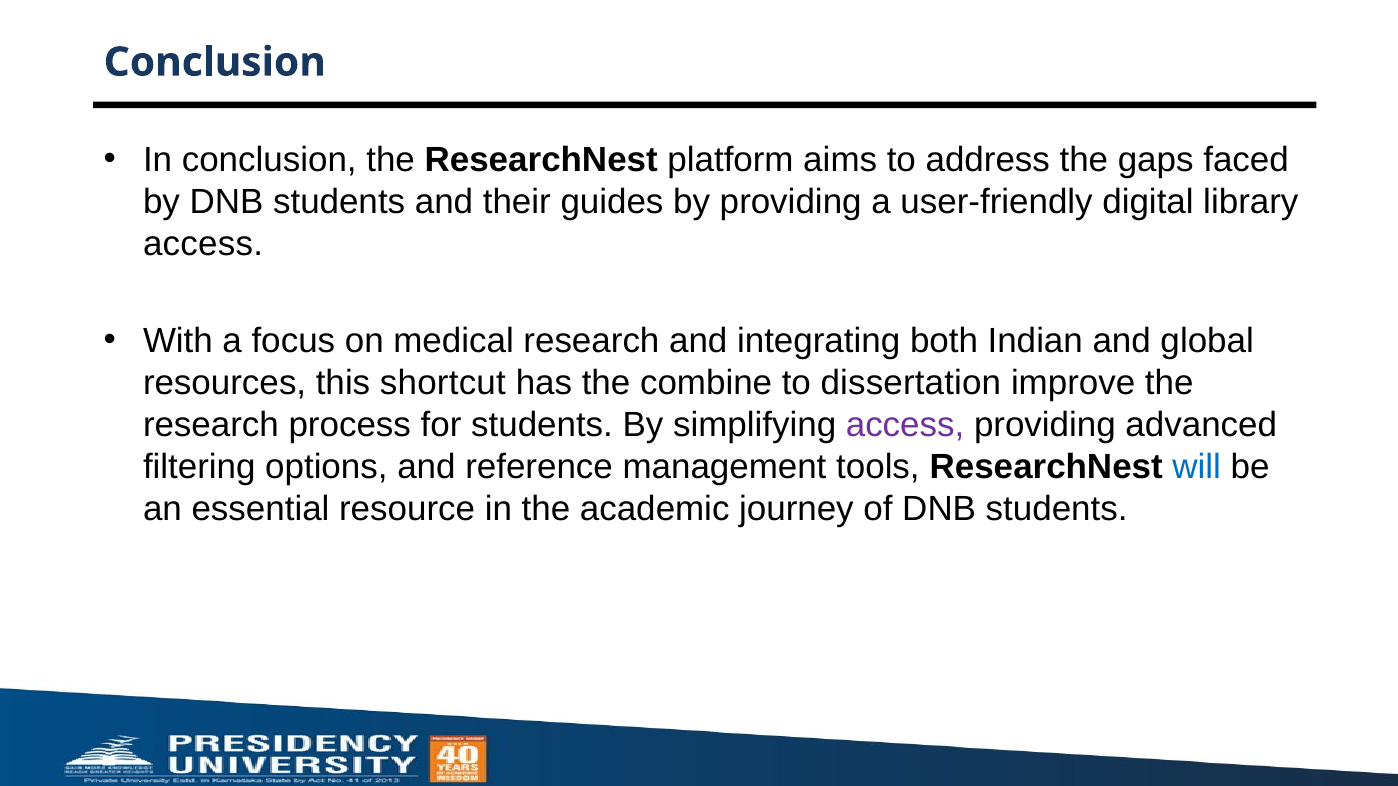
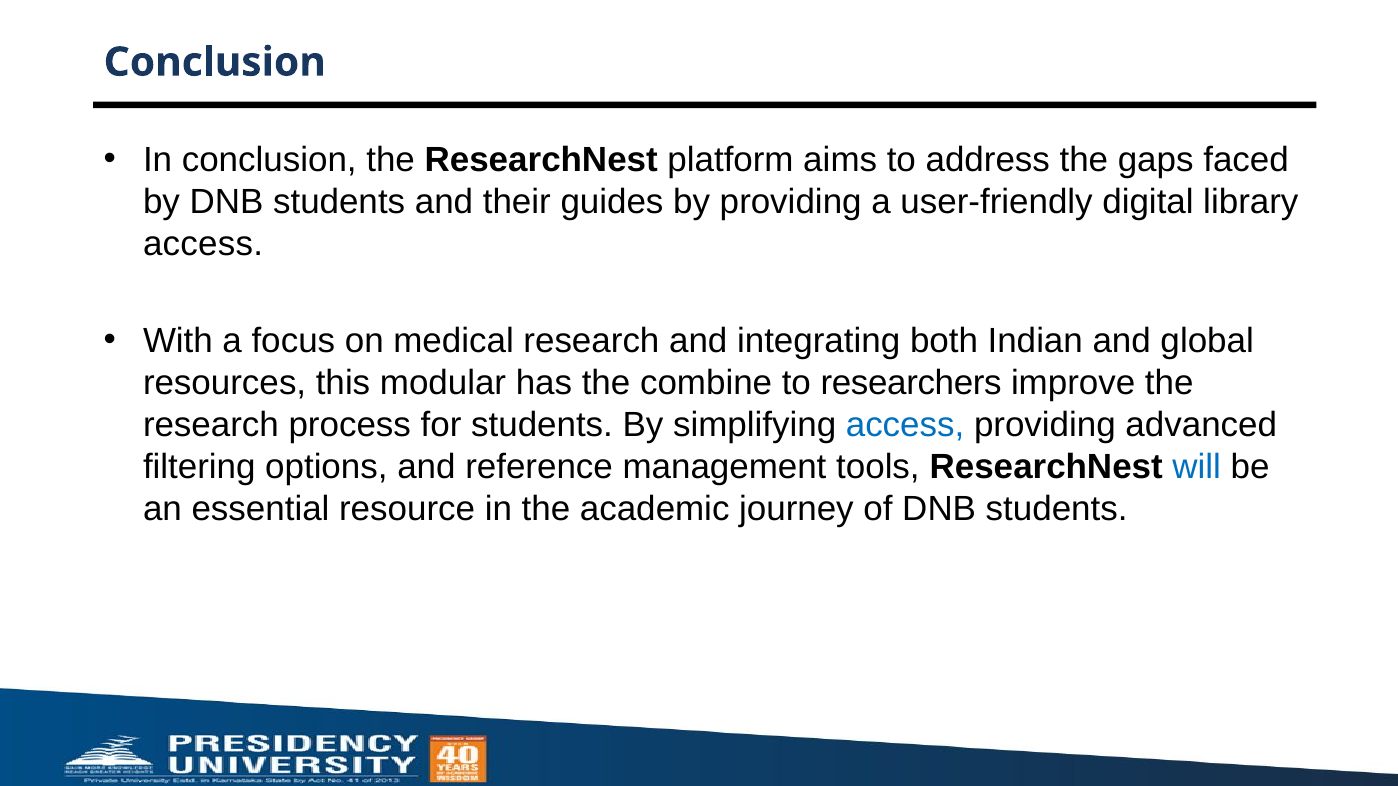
shortcut: shortcut -> modular (443, 383)
dissertation: dissertation -> researchers (911, 383)
access colour: purple -> blue (905, 425)
